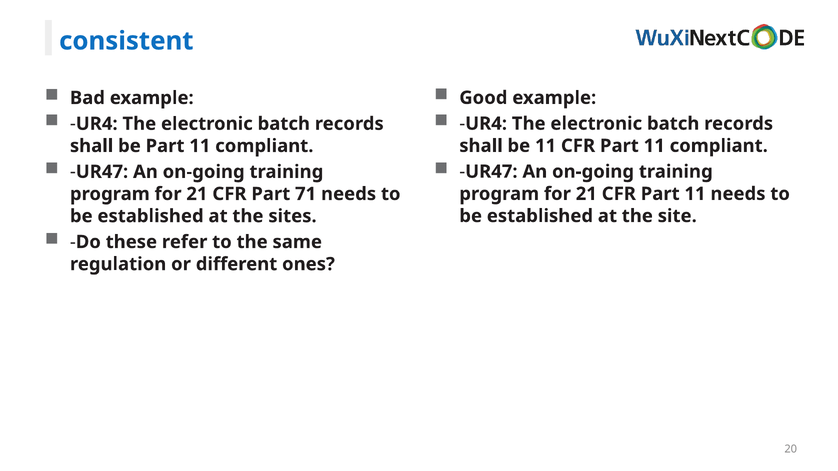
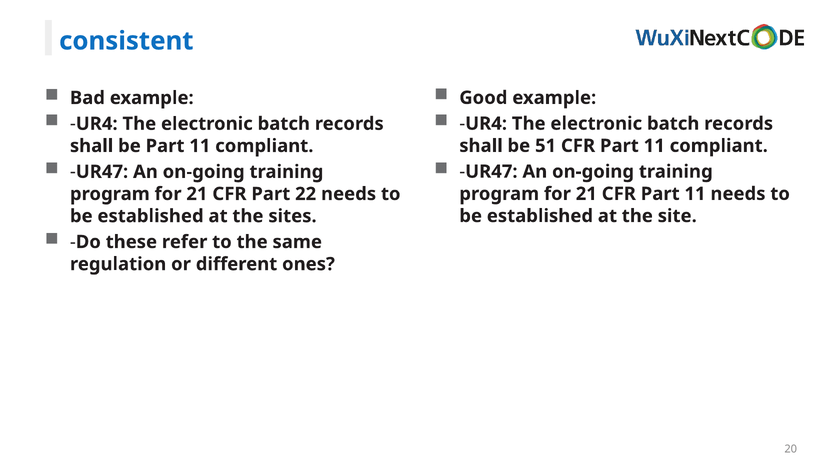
be 11: 11 -> 51 (546, 146)
71: 71 -> 22 (306, 194)
